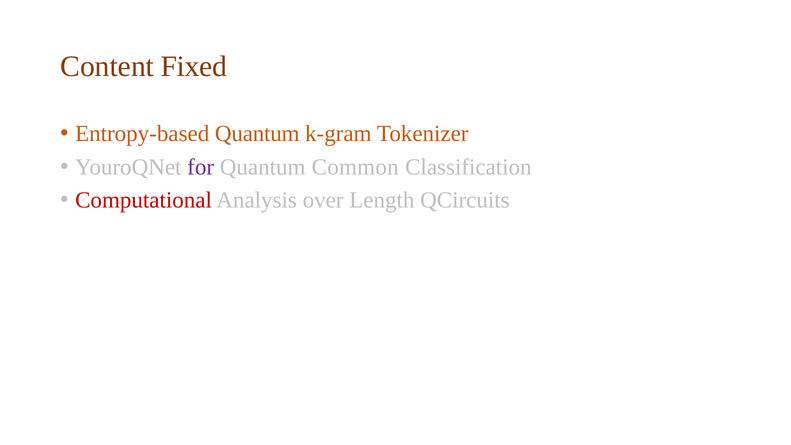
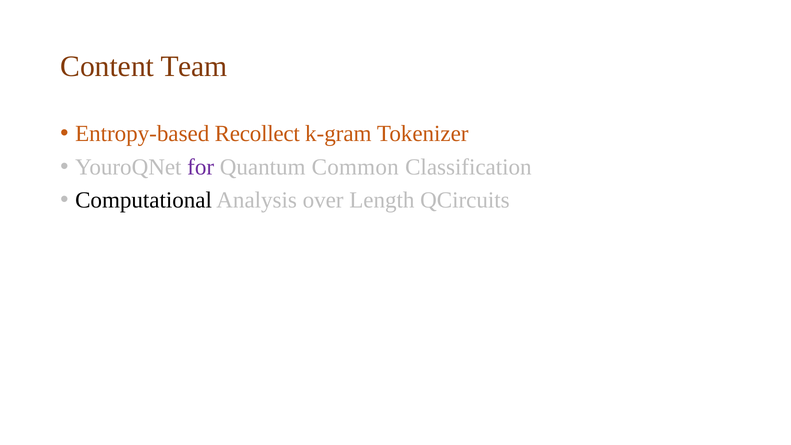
Fixed: Fixed -> Team (194, 66)
Entropy-based Quantum: Quantum -> Recollect (257, 134)
Computational colour: red -> black (144, 200)
